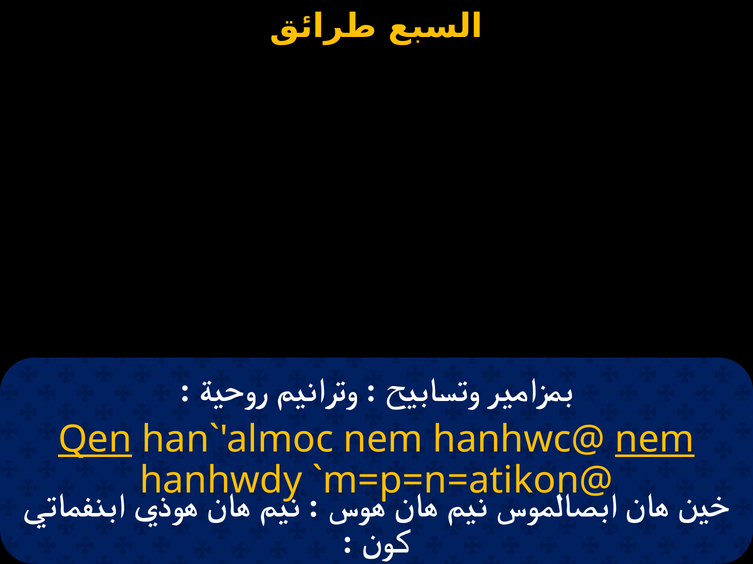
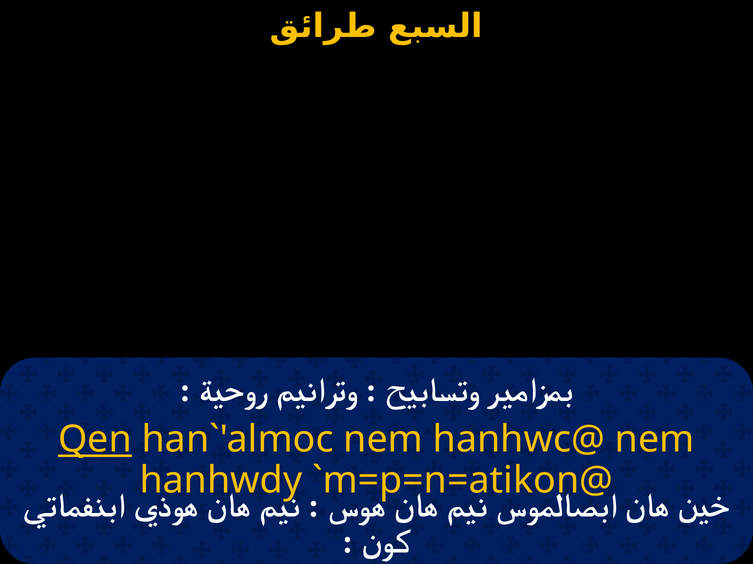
nem underline: present -> none (655, 440)
